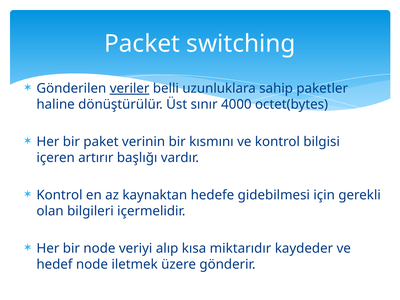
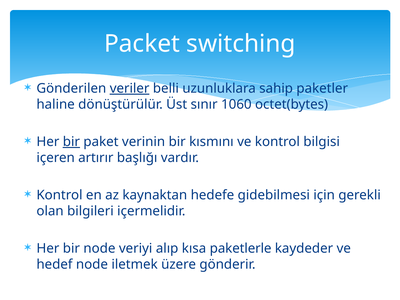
4000: 4000 -> 1060 (236, 104)
bir underline: none -> present (71, 142)
miktarıdır: miktarıdır -> paketlerle (241, 248)
